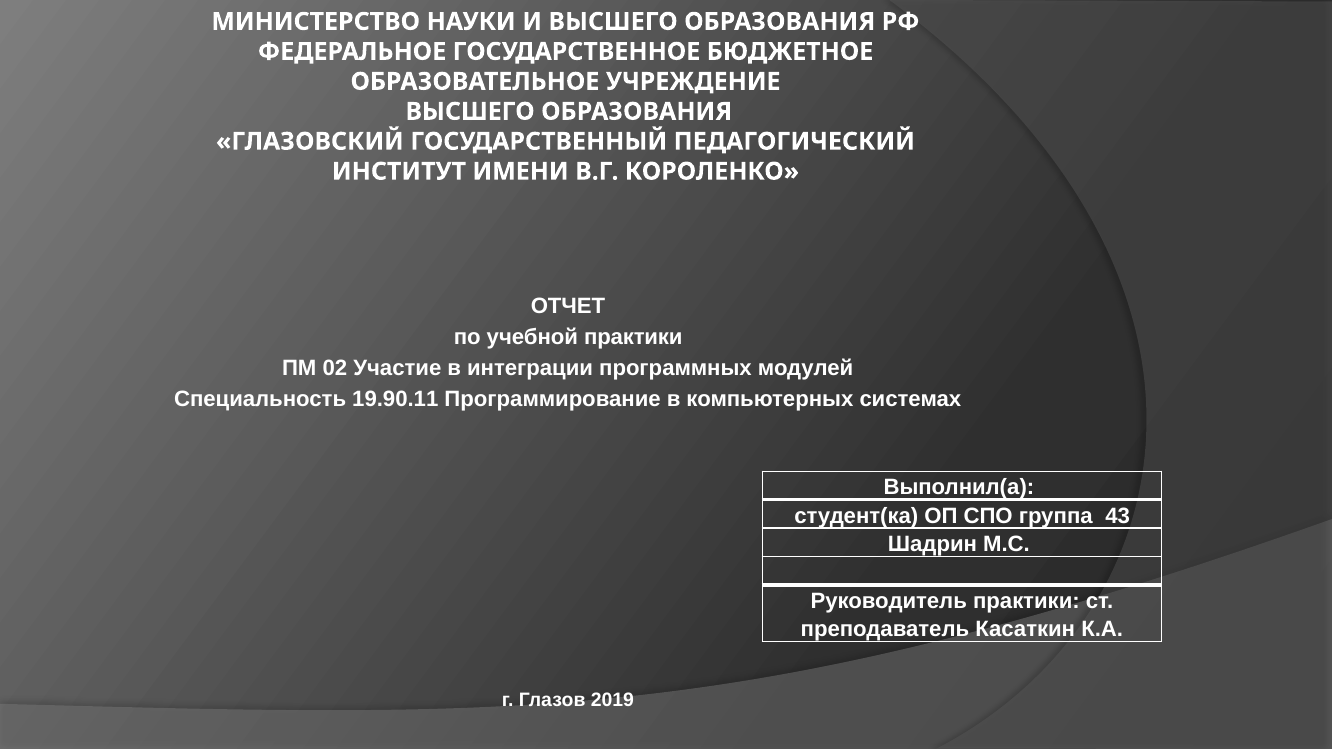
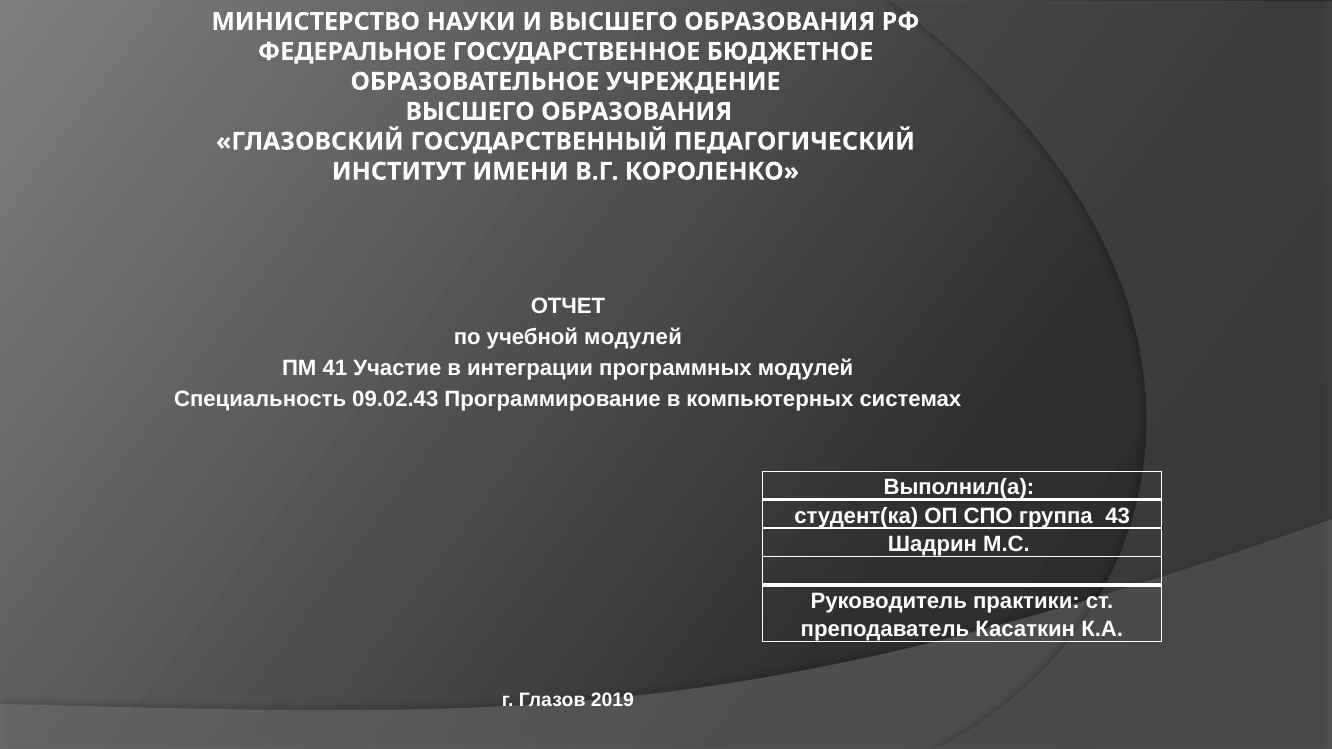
учебной практики: практики -> модулей (633, 337)
02: 02 -> 41 (335, 368)
19.90.11: 19.90.11 -> 09.02.43 (395, 399)
